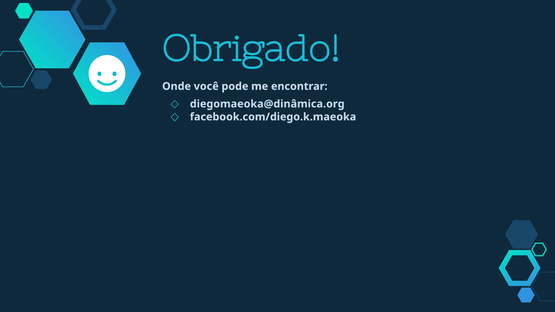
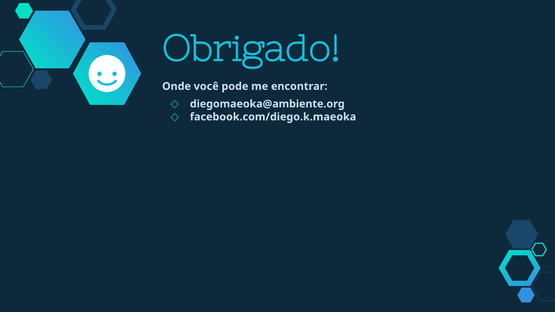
diegomaeoka@dinâmica.org: diegomaeoka@dinâmica.org -> diegomaeoka@ambiente.org (267, 104)
